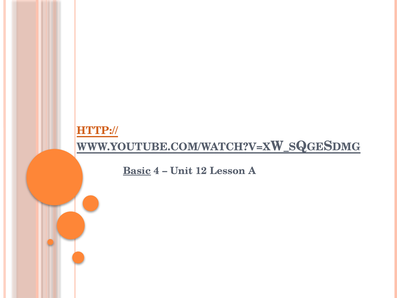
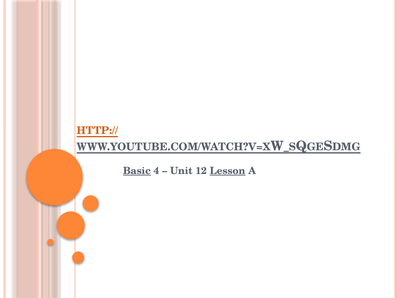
Lesson underline: none -> present (228, 171)
